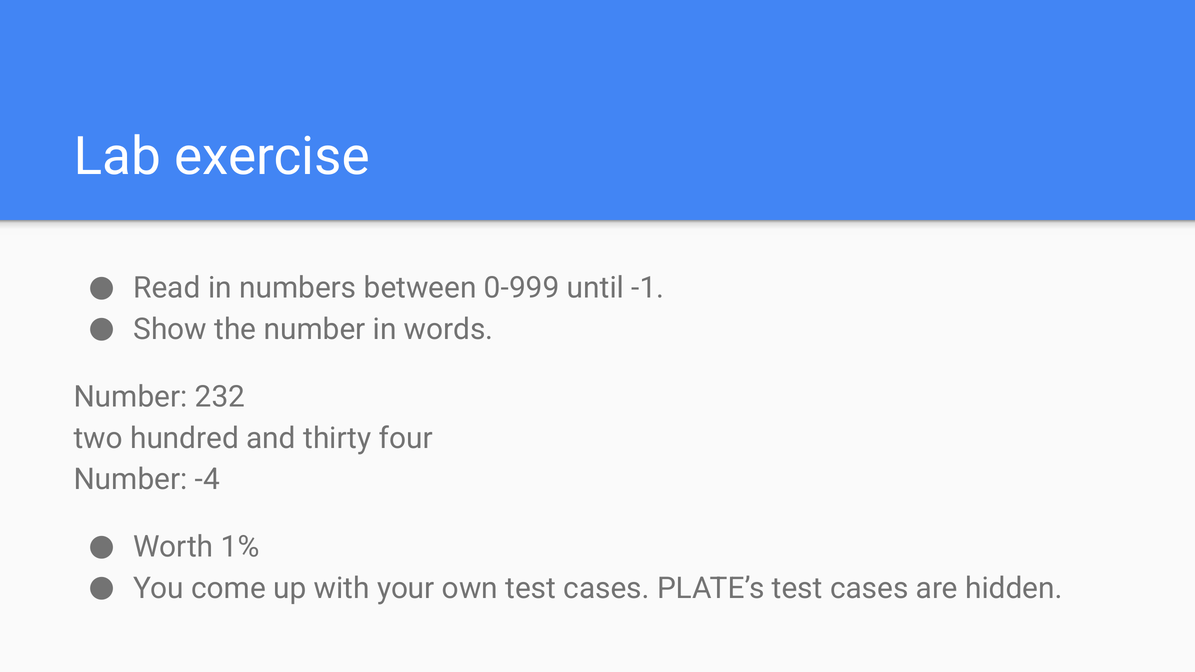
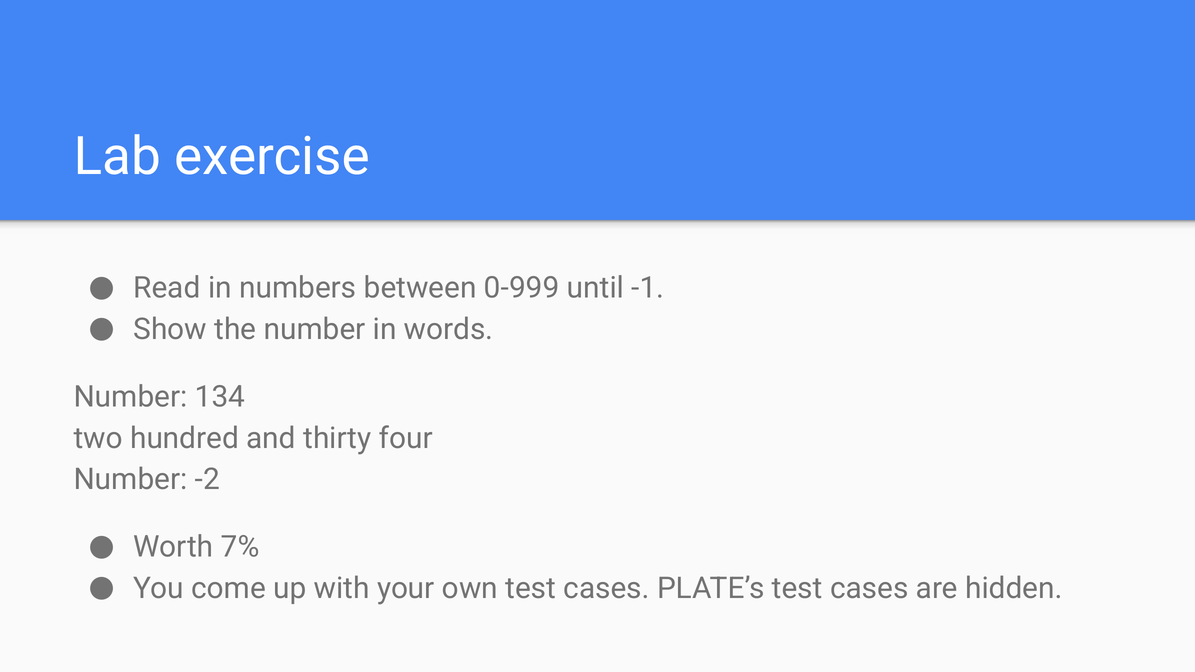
232: 232 -> 134 (220, 397)
-4: -4 -> -2 (207, 480)
1%: 1% -> 7% (240, 547)
